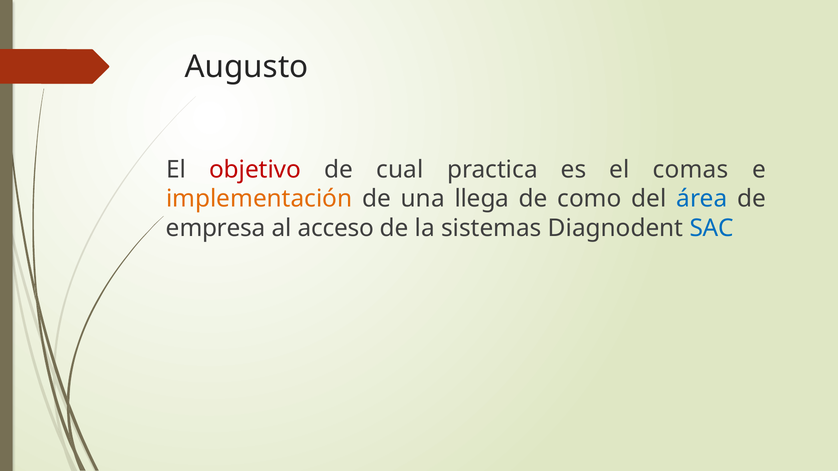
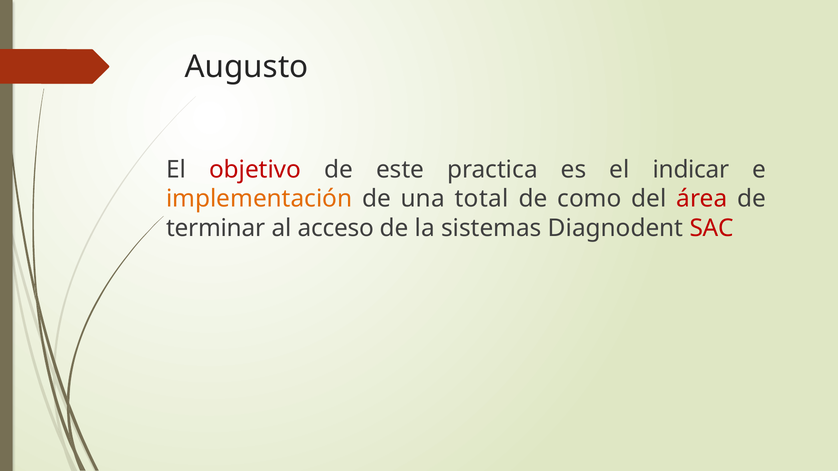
cual: cual -> este (400, 170)
comas: comas -> indicar (691, 170)
llega: llega -> total (482, 199)
área colour: blue -> red (702, 199)
empresa: empresa -> terminar (216, 228)
SAC colour: blue -> red (712, 228)
